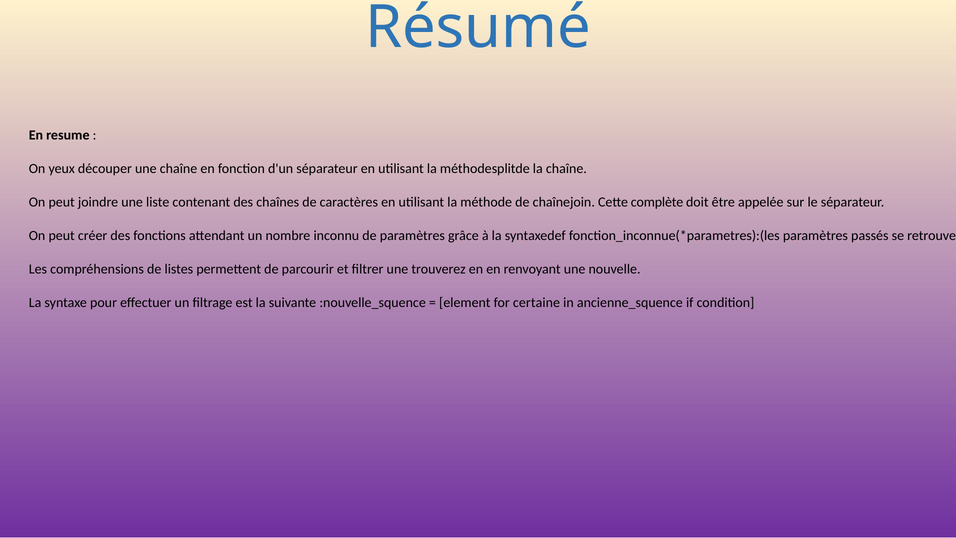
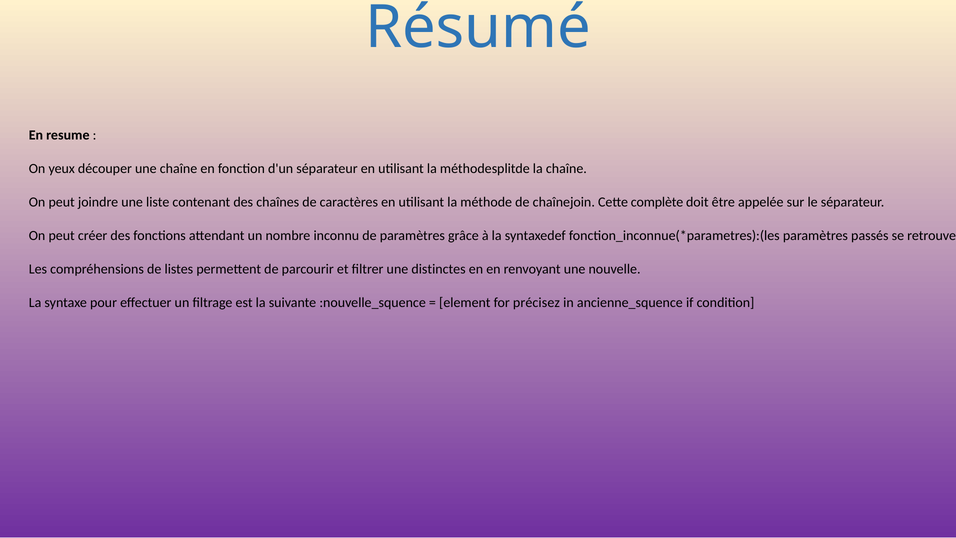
trouverez: trouverez -> distinctes (439, 269)
certaine: certaine -> précisez (536, 303)
